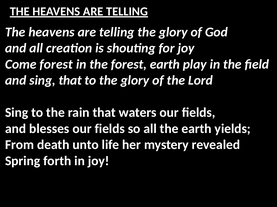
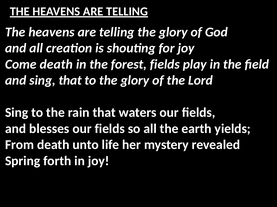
Come forest: forest -> death (56, 64)
forest earth: earth -> fields (165, 64)
